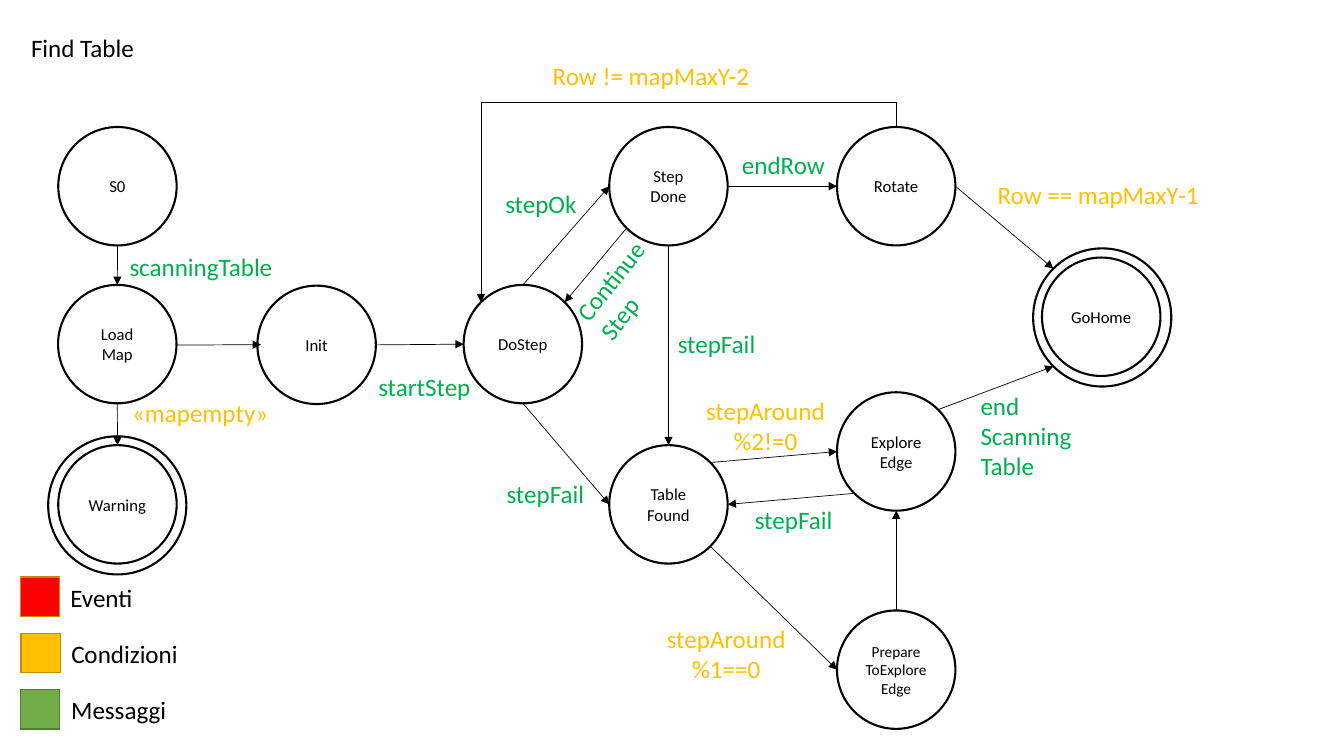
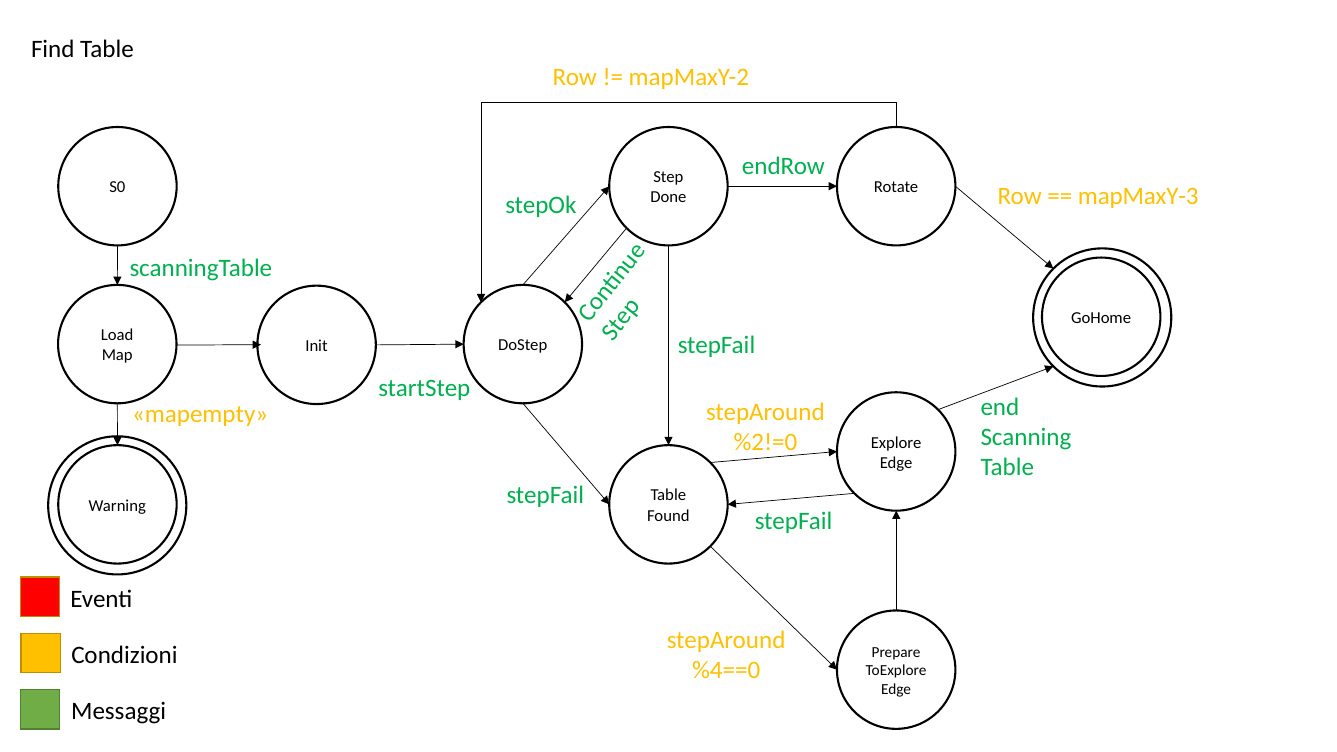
mapMaxY-1: mapMaxY-1 -> mapMaxY-3 (1138, 196)
%1==0: %1==0 -> %4==0 (726, 670)
